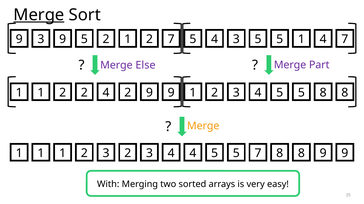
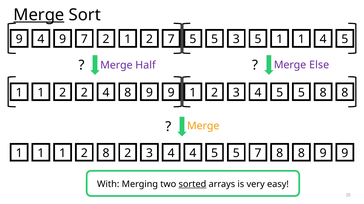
3: 3 -> 4 (41, 39)
9 5: 5 -> 7 (84, 39)
4: 4 -> 5 (215, 39)
3 5 5: 5 -> 1 (280, 39)
1 4 7: 7 -> 5 (345, 39)
Else: Else -> Half (146, 65)
Part: Part -> Else (319, 65)
4 2: 2 -> 8 (128, 93)
1 1 2 3: 3 -> 8 (106, 154)
sorted underline: none -> present (192, 185)
